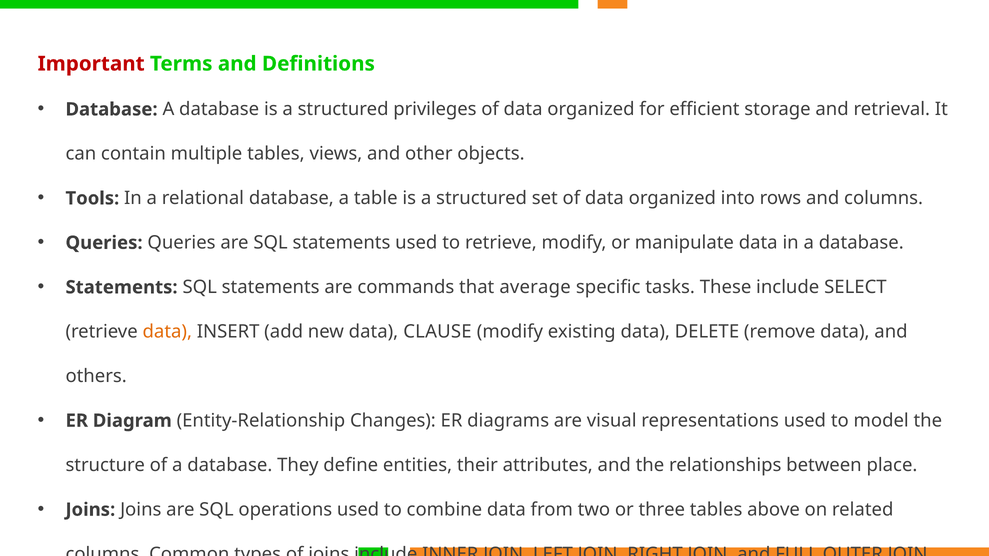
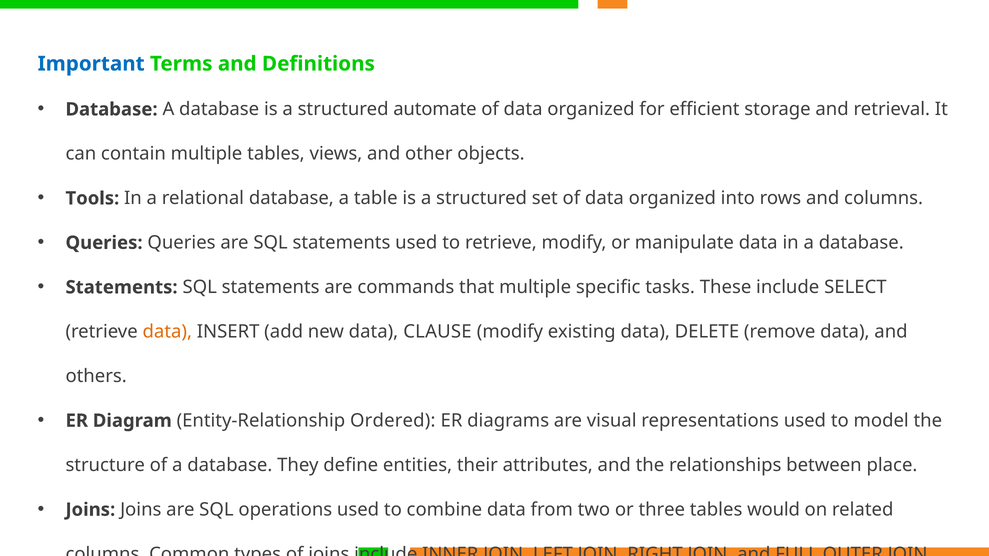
Important colour: red -> blue (91, 64)
privileges: privileges -> automate (435, 109)
that average: average -> multiple (535, 287)
Changes: Changes -> Ordered (393, 421)
above: above -> would (774, 510)
